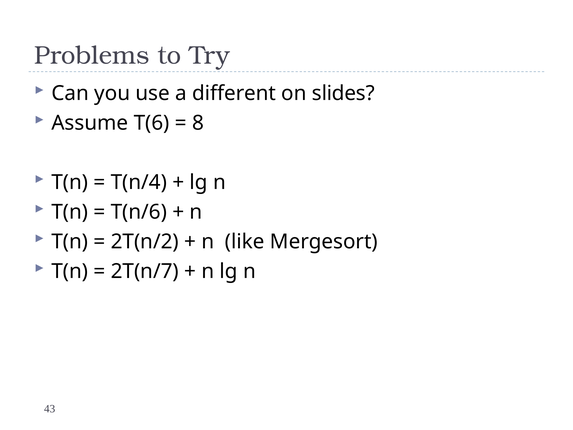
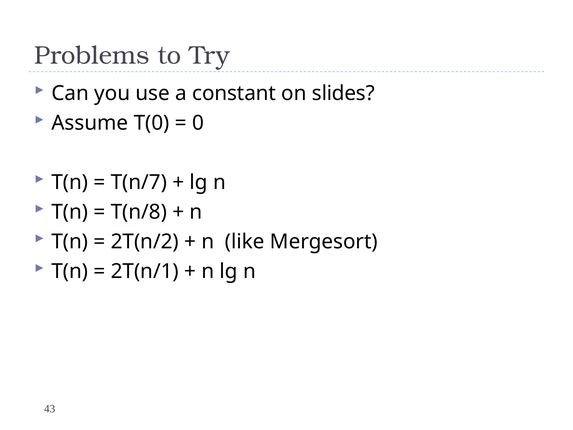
different: different -> constant (234, 93)
T(6: T(6 -> T(0 (152, 123)
8: 8 -> 0 (198, 123)
T(n/4: T(n/4 -> T(n/7 (139, 182)
T(n/6: T(n/6 -> T(n/8 (139, 212)
2T(n/7: 2T(n/7 -> 2T(n/1 (145, 271)
